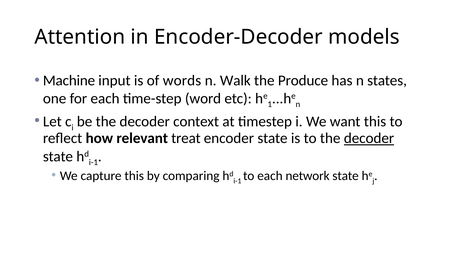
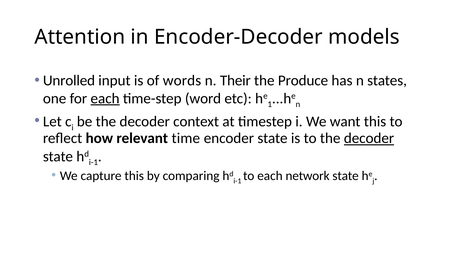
Machine: Machine -> Unrolled (69, 81)
Walk: Walk -> Their (235, 81)
each underline: none -> present (105, 99)
treat: treat -> time (186, 139)
